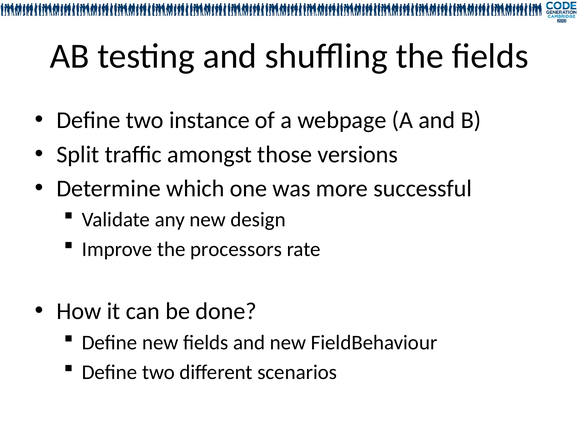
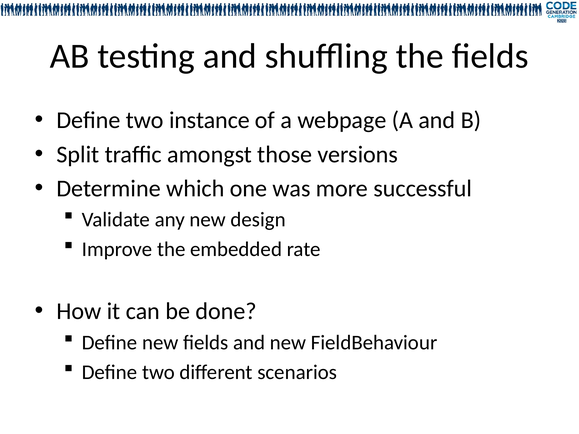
processors: processors -> embedded (236, 249)
